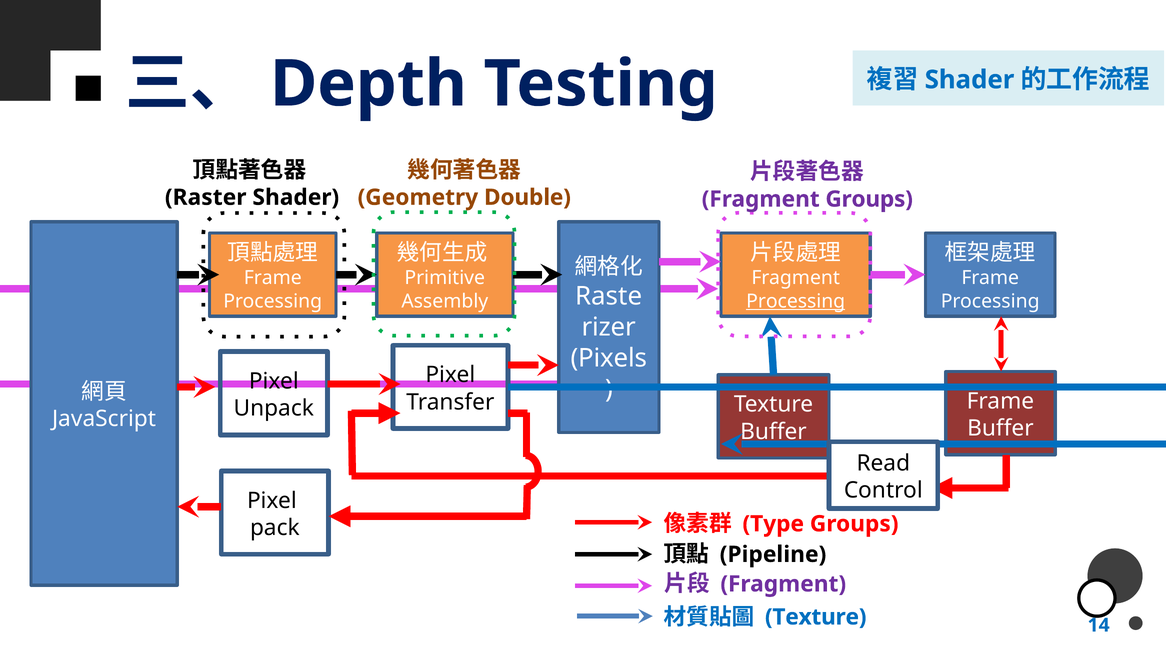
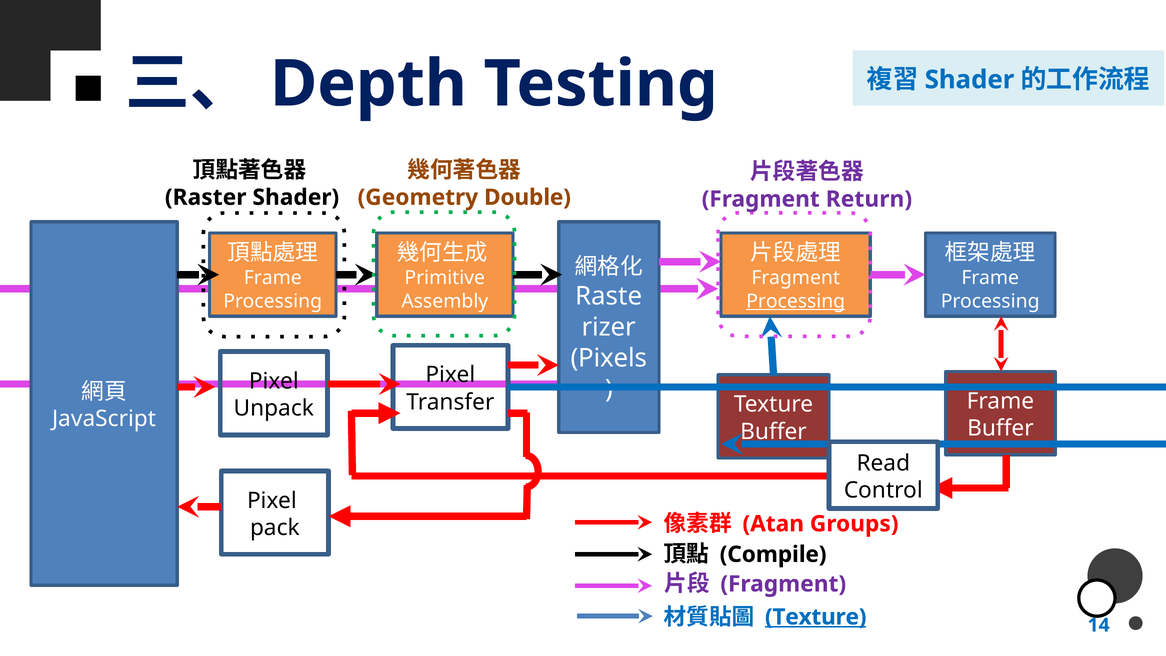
Fragment Groups: Groups -> Return (869, 199)
Type: Type -> Atan (773, 524)
Pipeline: Pipeline -> Compile (773, 554)
Texture underline: none -> present (816, 617)
